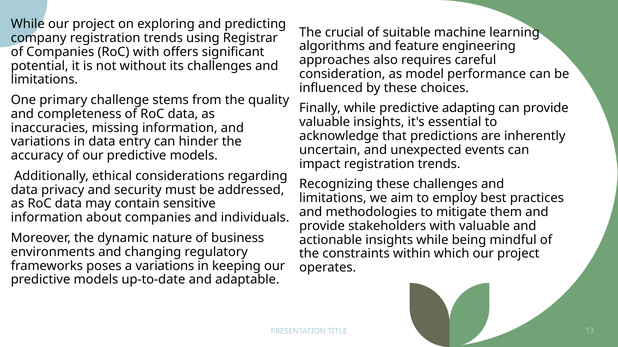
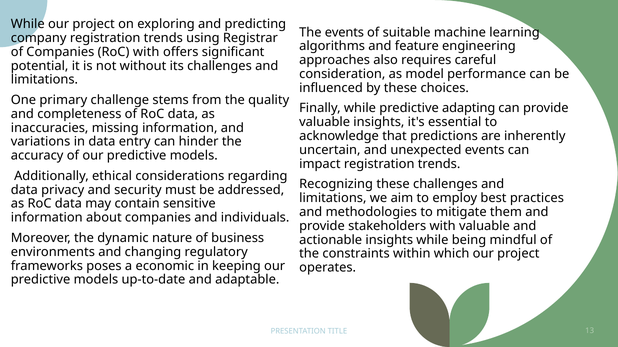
The crucial: crucial -> events (344, 32)
a variations: variations -> economic (165, 266)
